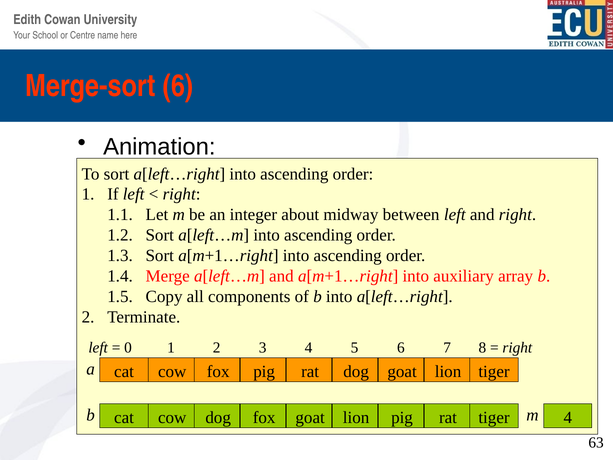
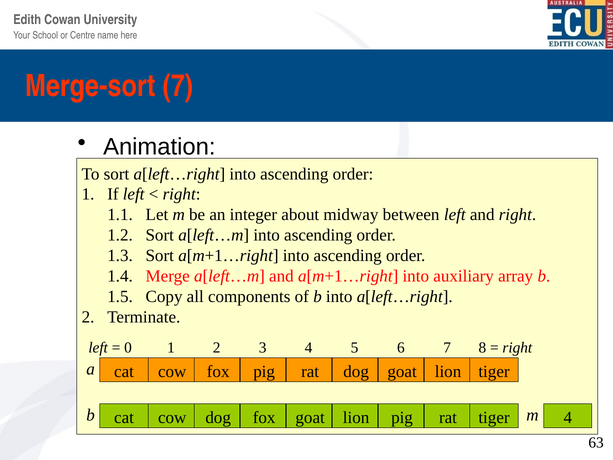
Merge-sort 6: 6 -> 7 (178, 86)
